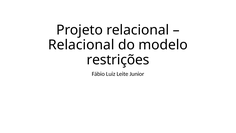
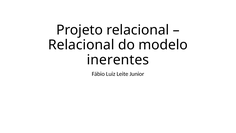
restrições: restrições -> inerentes (118, 60)
